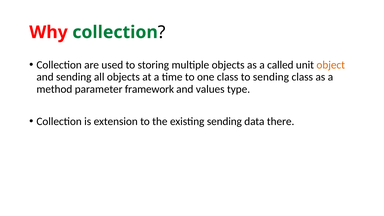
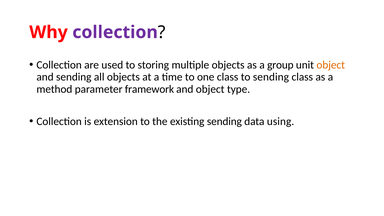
collection colour: green -> purple (115, 32)
called: called -> group (280, 65)
and values: values -> object (210, 89)
there: there -> using (281, 121)
